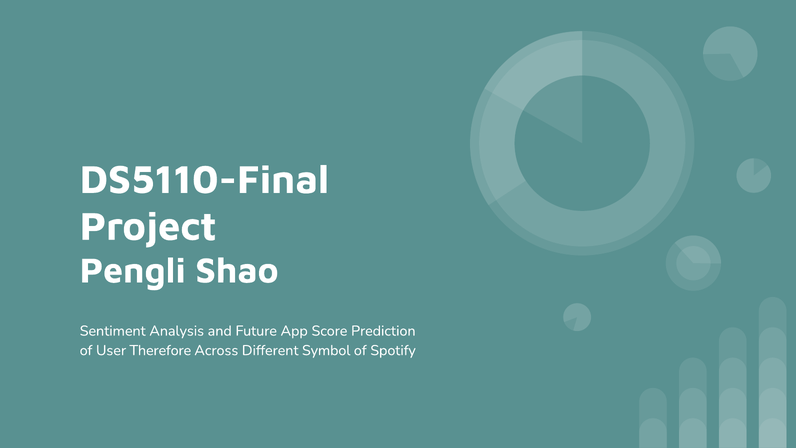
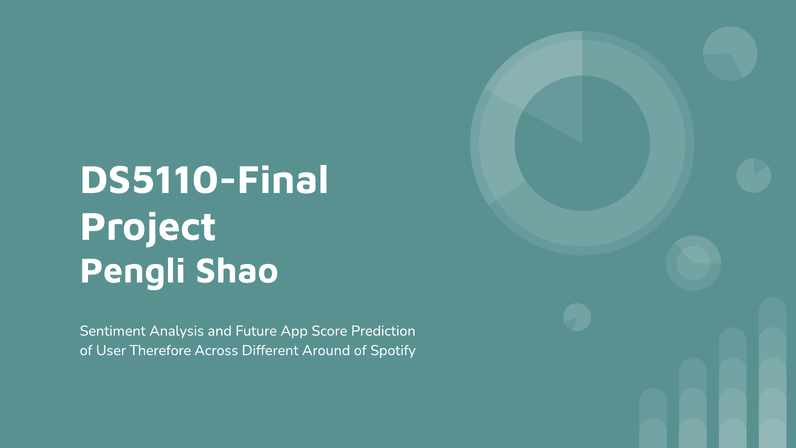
Symbol: Symbol -> Around (326, 350)
